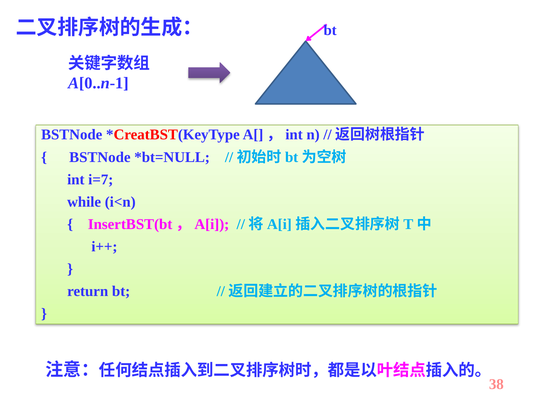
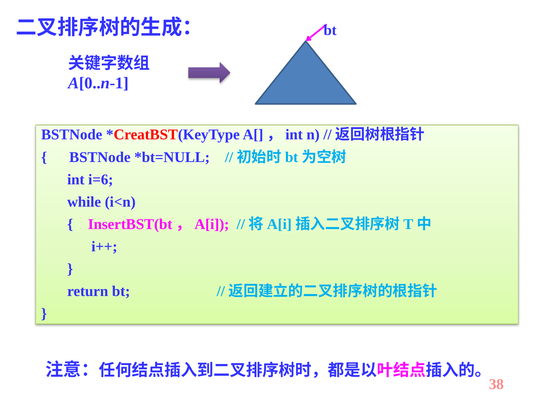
i=7: i=7 -> i=6 (101, 179)
